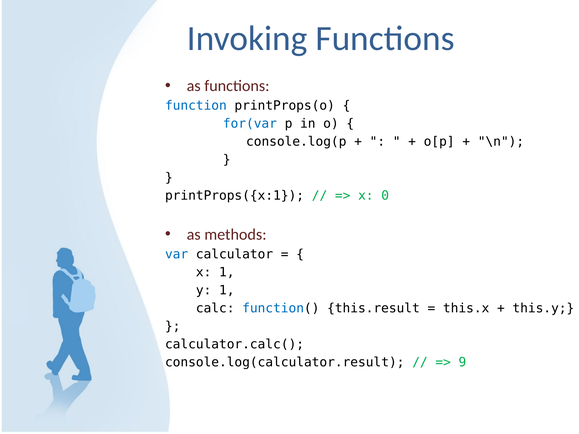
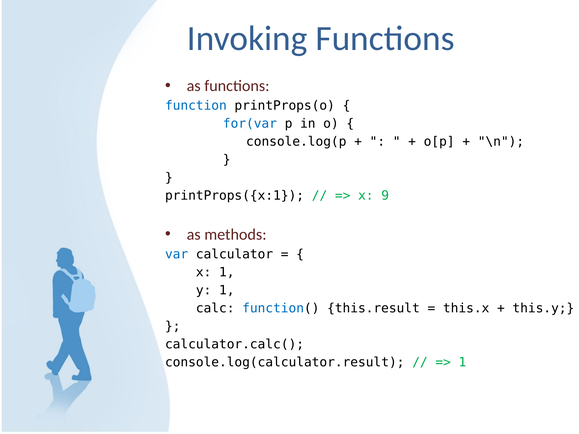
0: 0 -> 9 (385, 196)
9: 9 -> 1 (462, 362)
